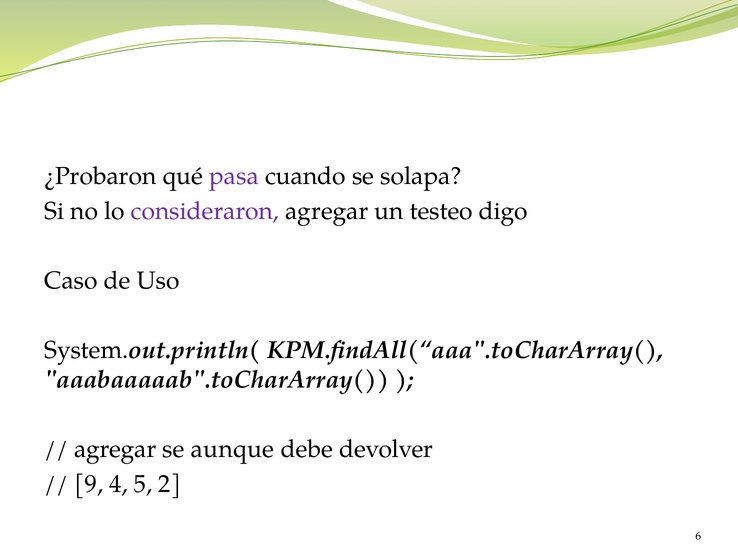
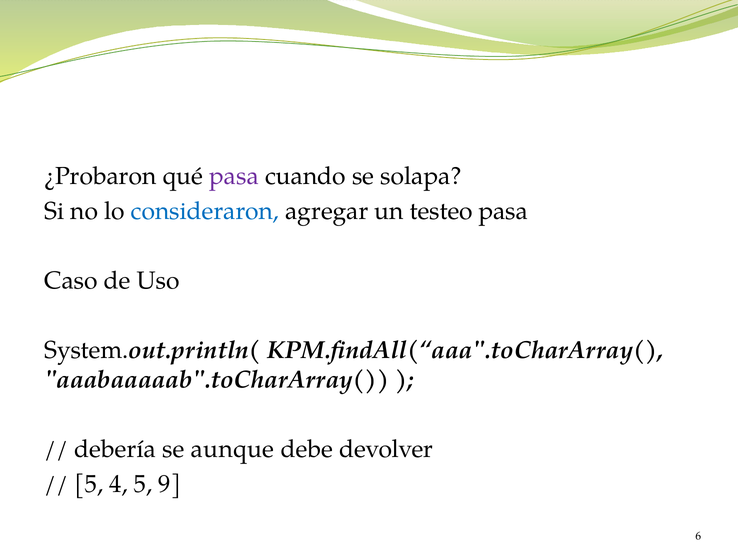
consideraron colour: purple -> blue (205, 211)
testeo digo: digo -> pasa (503, 211)
agregar: agregar -> debería (115, 450)
9: 9 -> 5 (89, 485)
2: 2 -> 9 (170, 485)
